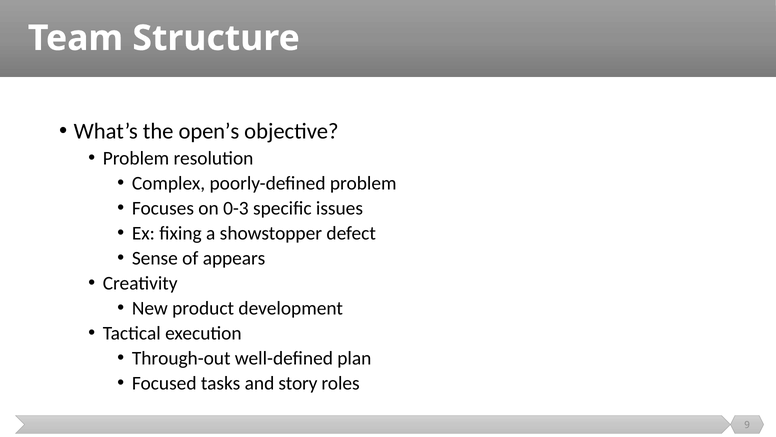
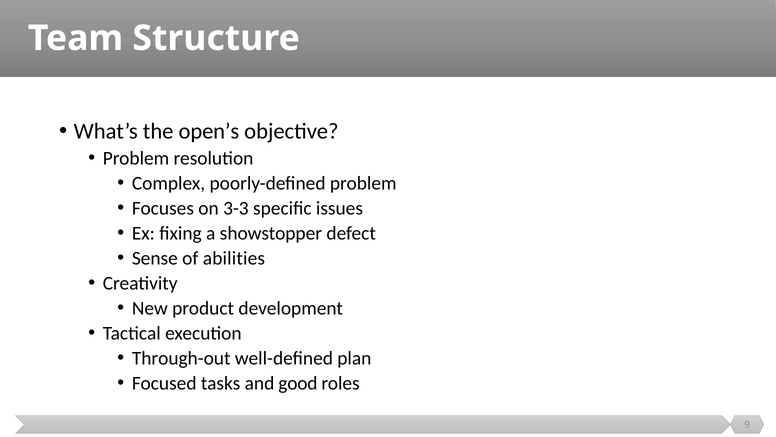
0-3: 0-3 -> 3-3 (236, 208)
appears: appears -> abilities (234, 258)
story: story -> good (298, 383)
